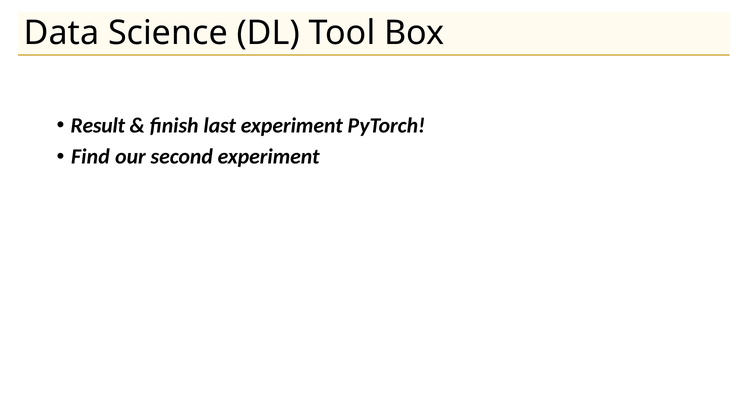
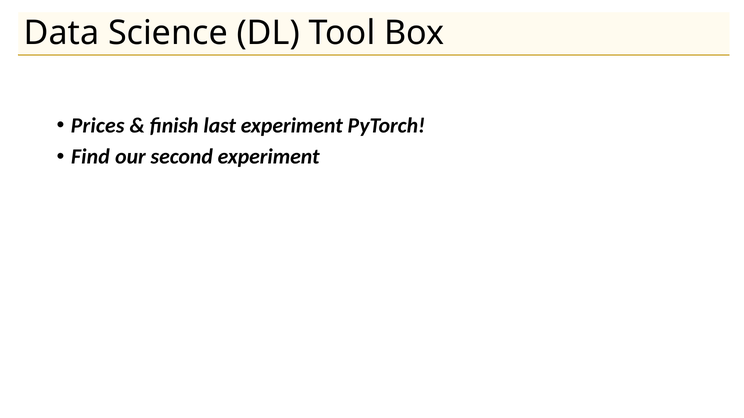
Result: Result -> Prices (98, 126)
